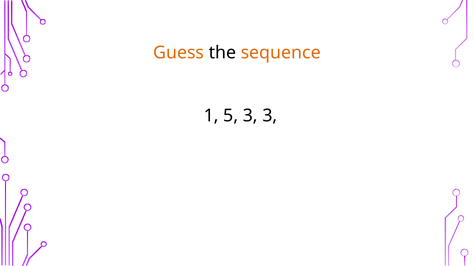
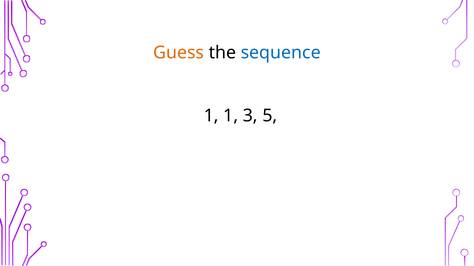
sequence colour: orange -> blue (281, 53)
1 5: 5 -> 1 (231, 116)
3 3: 3 -> 5 (270, 116)
